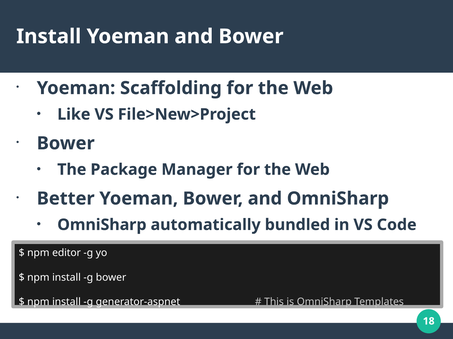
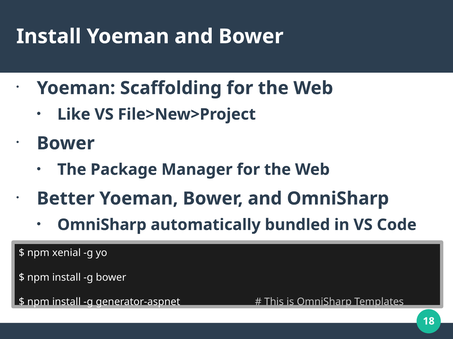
editor: editor -> xenial (67, 253)
